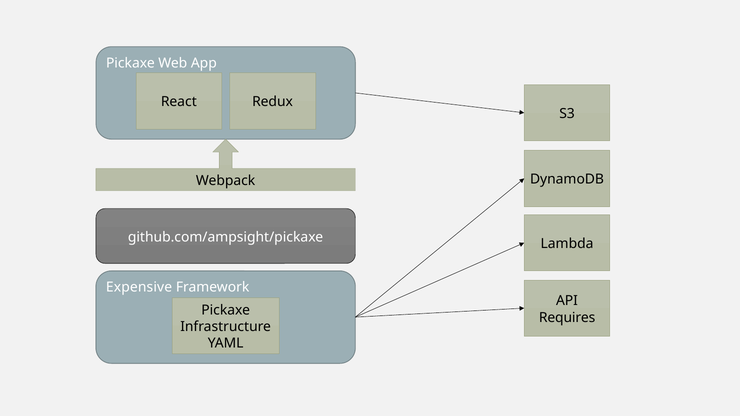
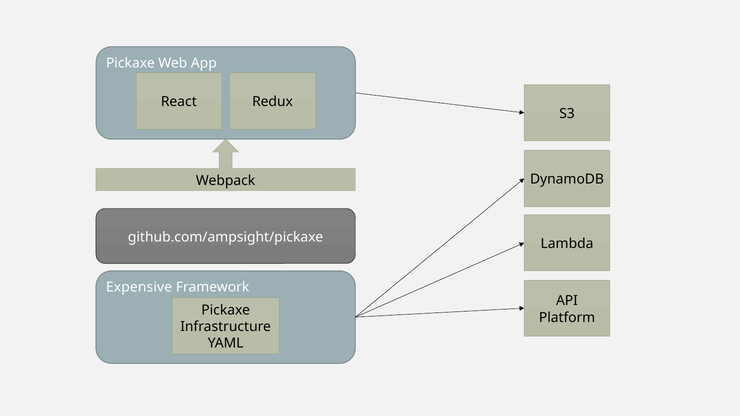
Requires: Requires -> Platform (567, 318)
